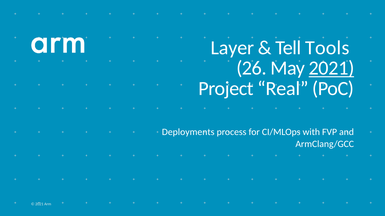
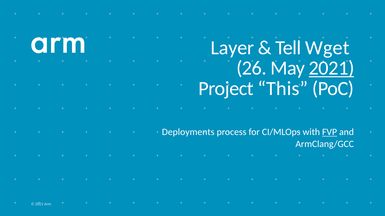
Tools: Tools -> Wget (327, 48)
Real: Real -> This (283, 89)
FVP underline: none -> present (330, 132)
